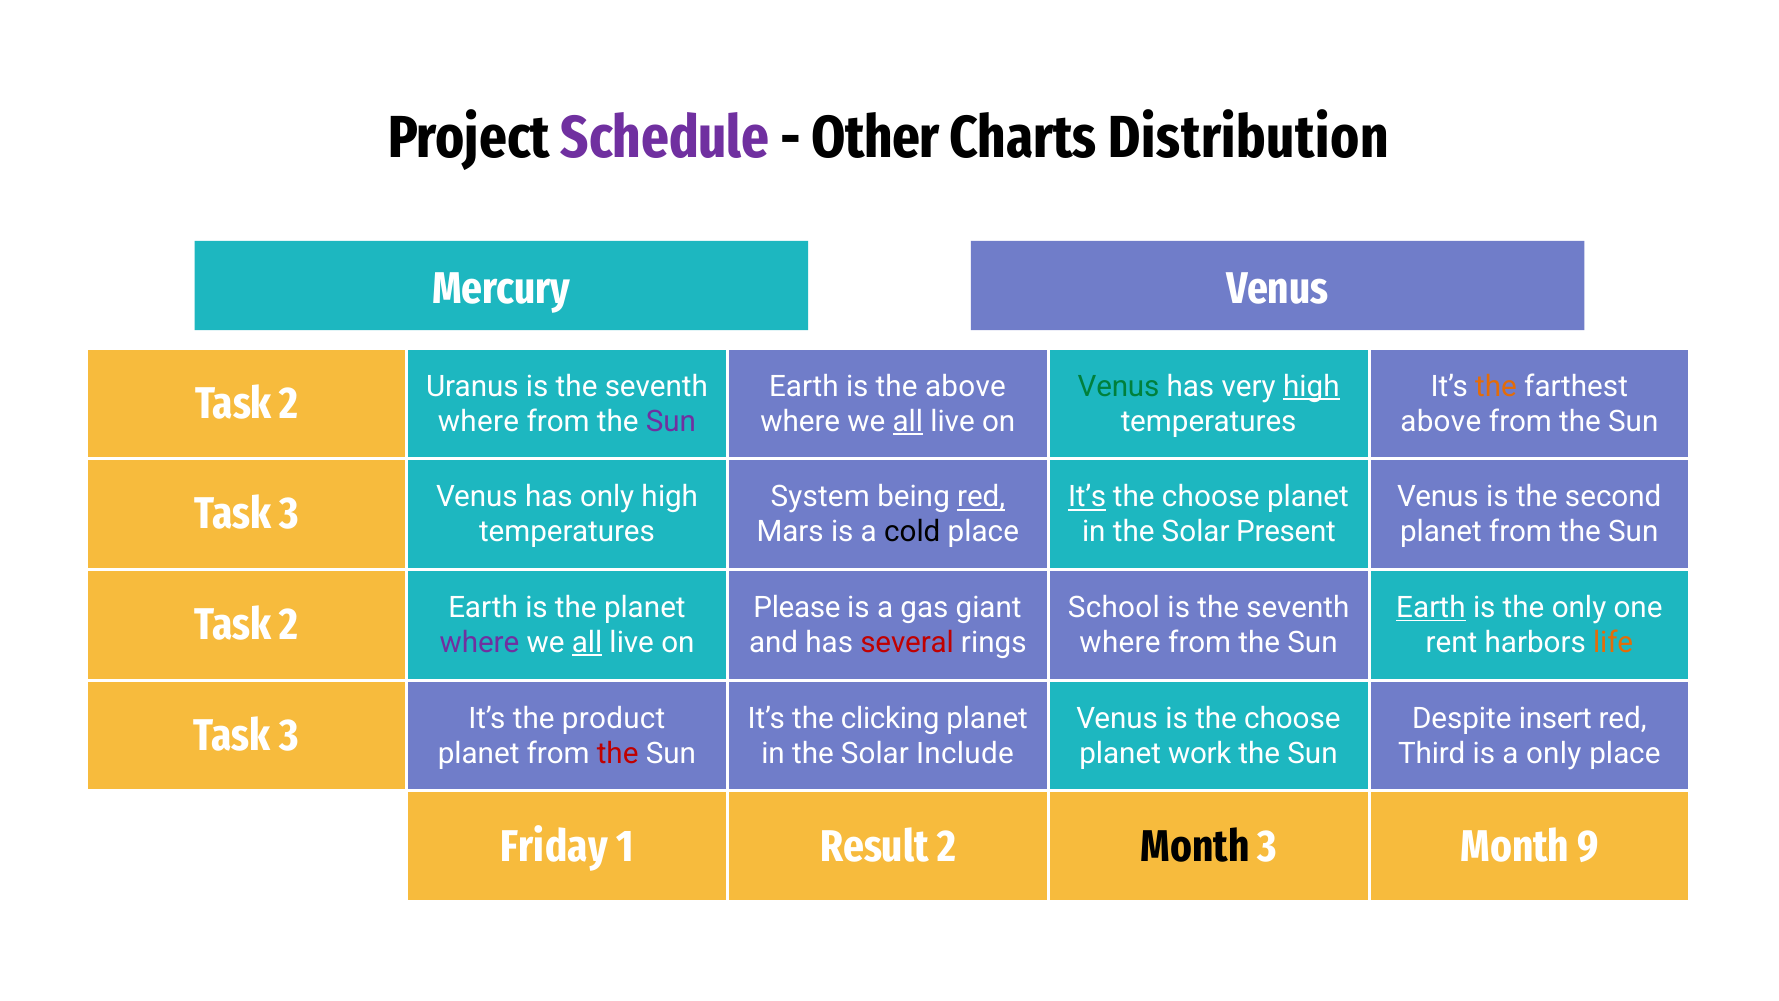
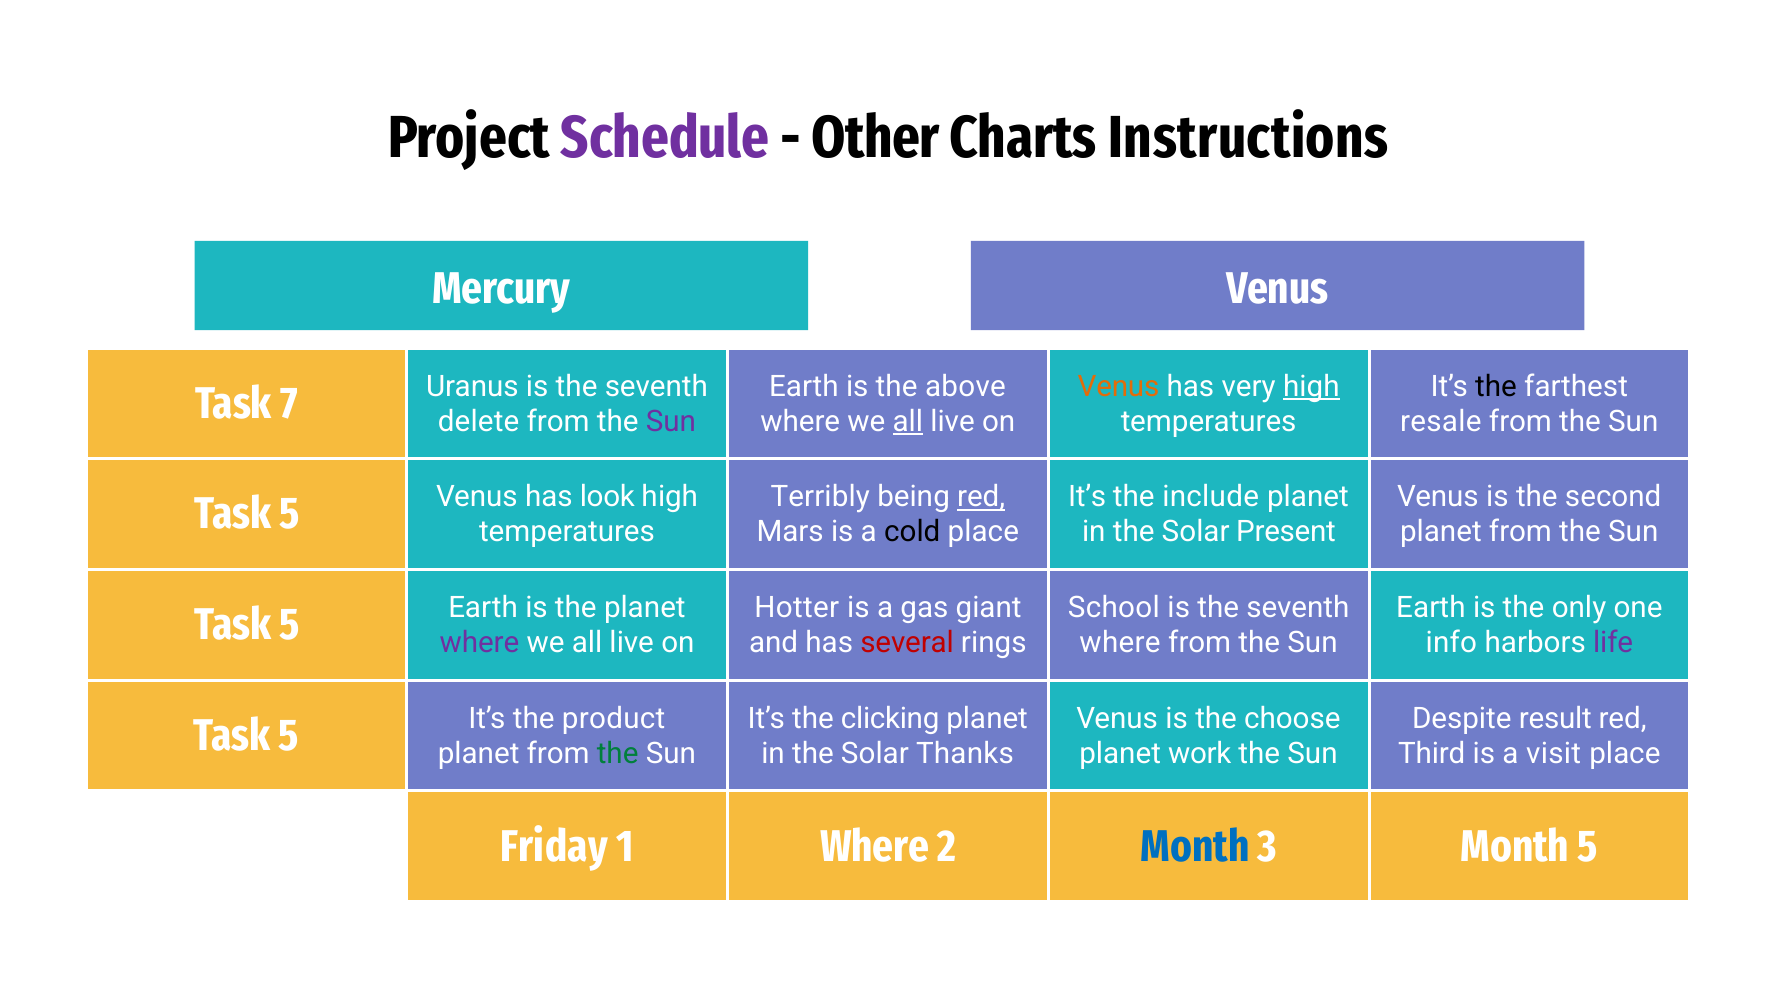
Distribution: Distribution -> Instructions (1249, 137)
Venus colour: green -> orange (1119, 386)
the colour: orange -> black (1496, 386)
2: 2 -> 7 (289, 403)
where: where -> delete (479, 421)
above: above -> resale (1441, 421)
System: System -> Terribly (820, 497)
It’s underline: present -> none (1087, 497)
choose: choose -> include (1211, 497)
3: 3 -> 5 (289, 514)
has only: only -> look (607, 497)
Please: Please -> Hotter (797, 608)
Earth underline: present -> none (1431, 608)
2: 2 -> 5 (289, 625)
all underline: present -> none (587, 642)
rent: rent -> info (1451, 642)
life colour: orange -> purple (1613, 642)
insert: insert -> result (1555, 718)
3: 3 -> 5 (289, 735)
the colour: red -> green (618, 753)
Include: Include -> Thanks (965, 753)
a only: only -> visit (1554, 753)
1 Result: Result -> Where (875, 846)
Month colour: black -> blue (1195, 846)
Month 9: 9 -> 5 (1588, 846)
